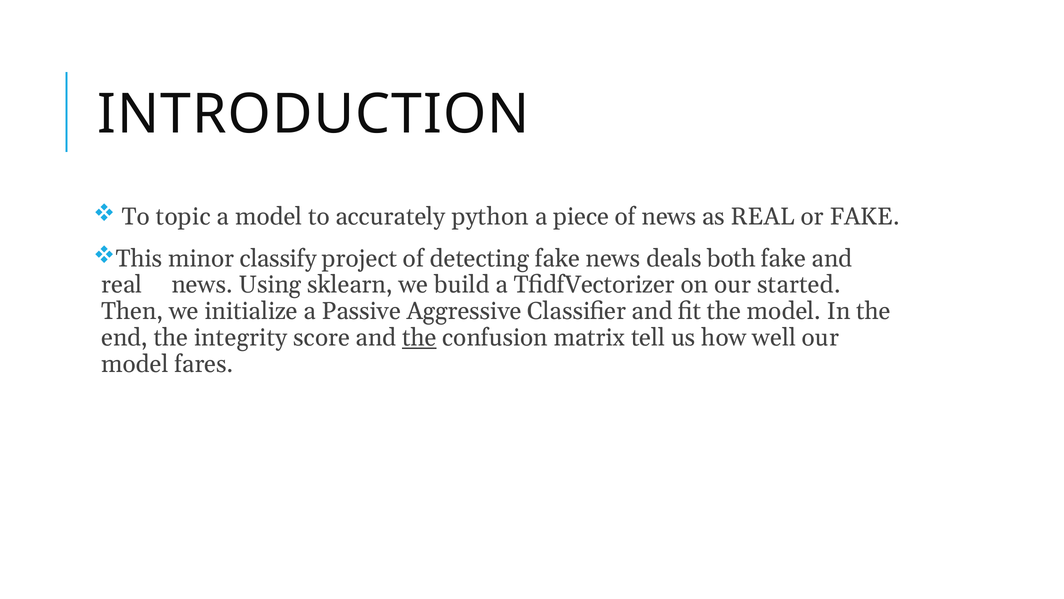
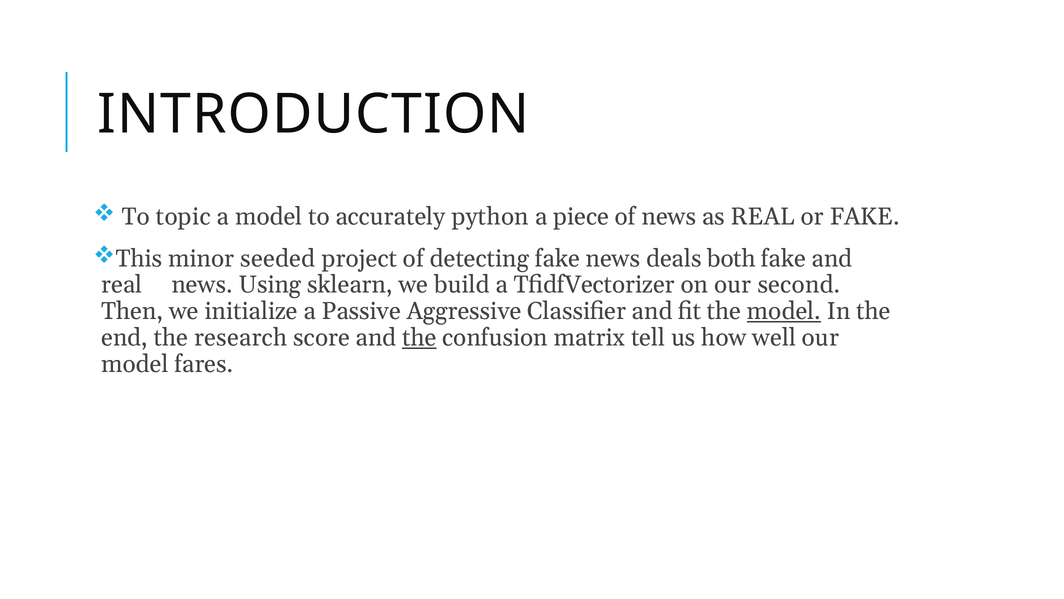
classify: classify -> seeded (278, 258)
started: started -> second (799, 285)
model underline: none -> present (784, 311)
integrity: integrity -> research (241, 337)
